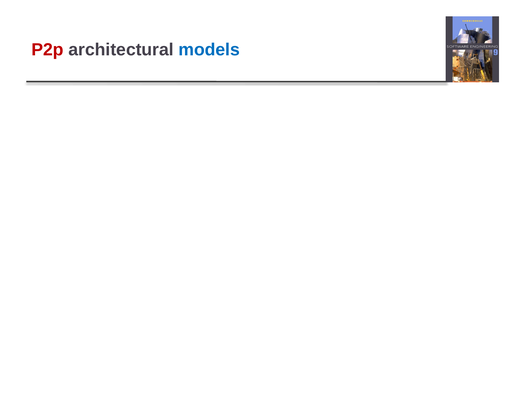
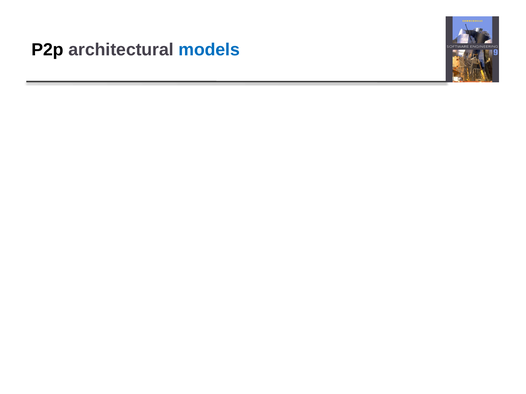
P2p colour: red -> black (48, 50)
